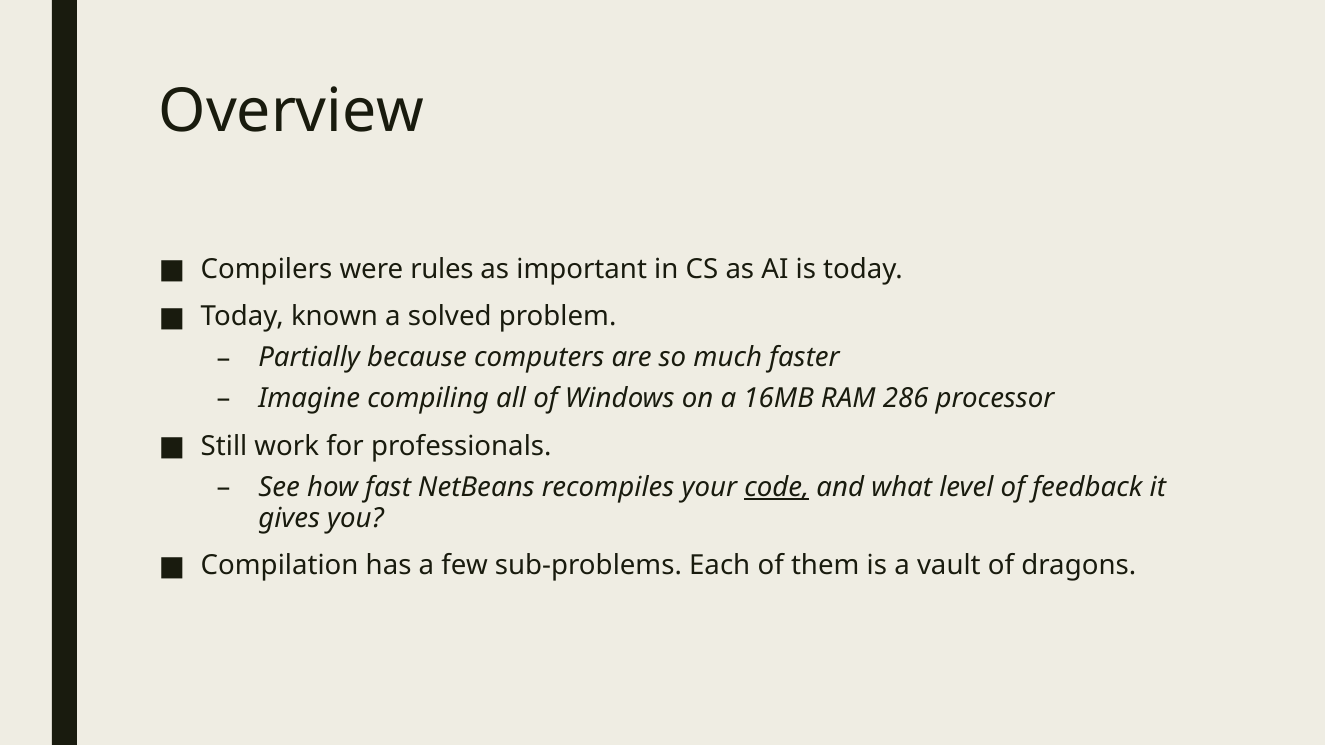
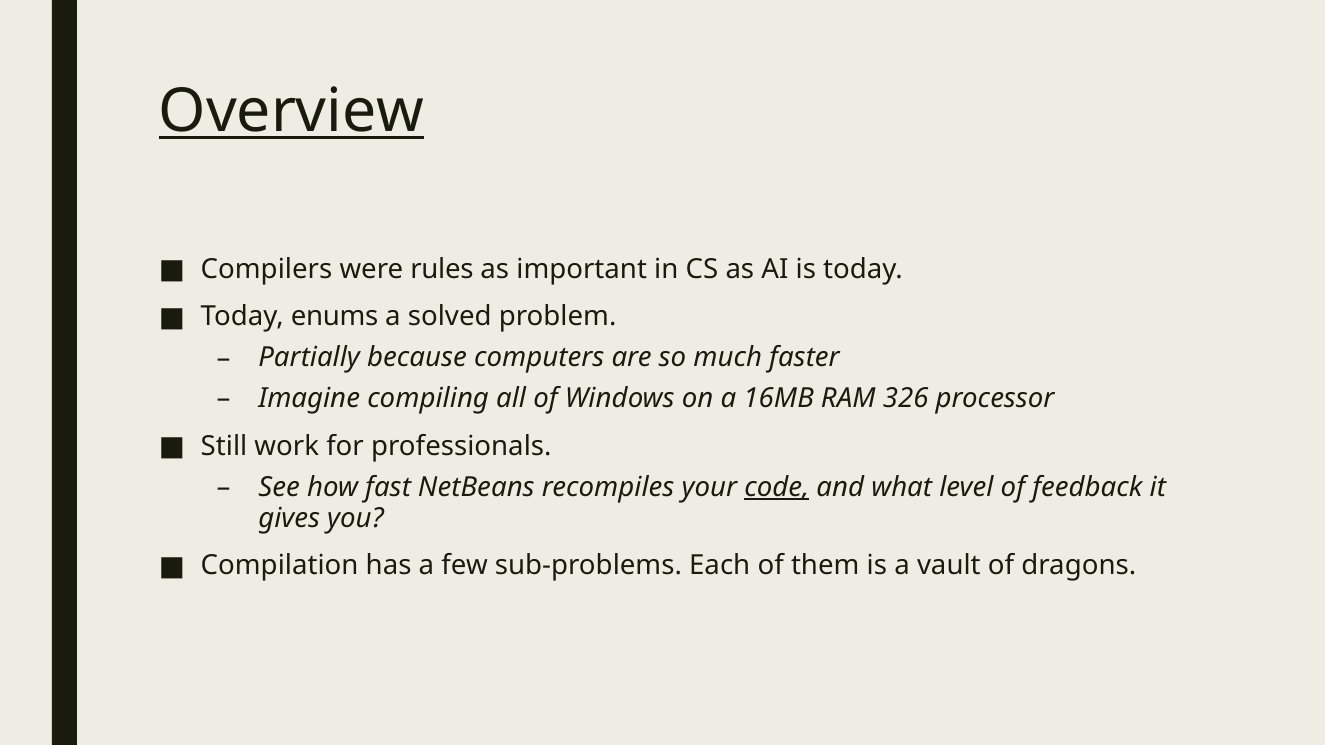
Overview underline: none -> present (292, 111)
known: known -> enums (335, 317)
286: 286 -> 326 (906, 399)
